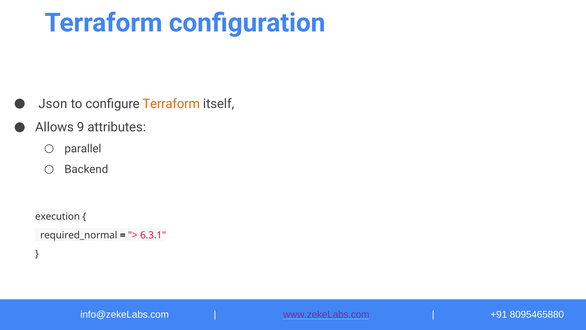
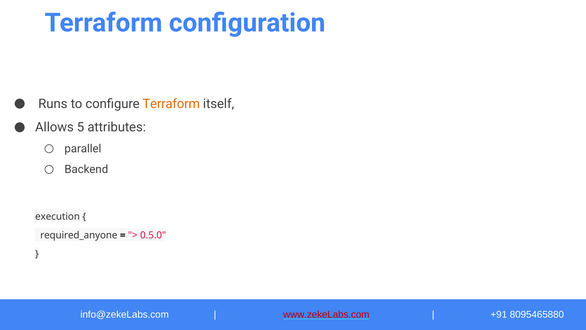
Json: Json -> Runs (53, 104)
9: 9 -> 5 (81, 127)
required_normal: required_normal -> required_anyone (79, 235)
6.3.1: 6.3.1 -> 0.5.0 (153, 235)
www.zekeLabs.com colour: purple -> red (326, 314)
